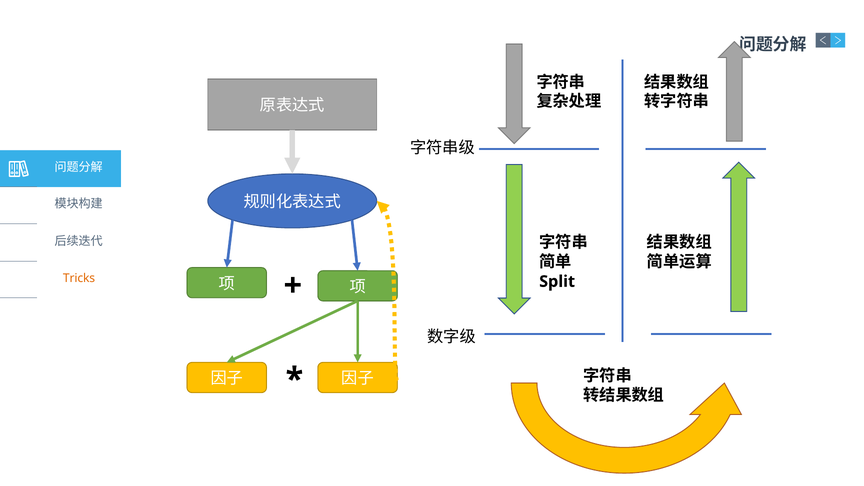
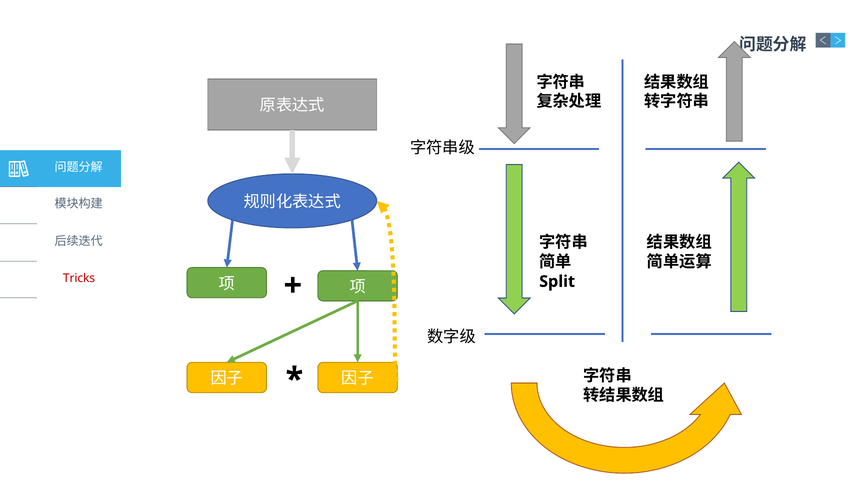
Tricks colour: orange -> red (79, 278)
